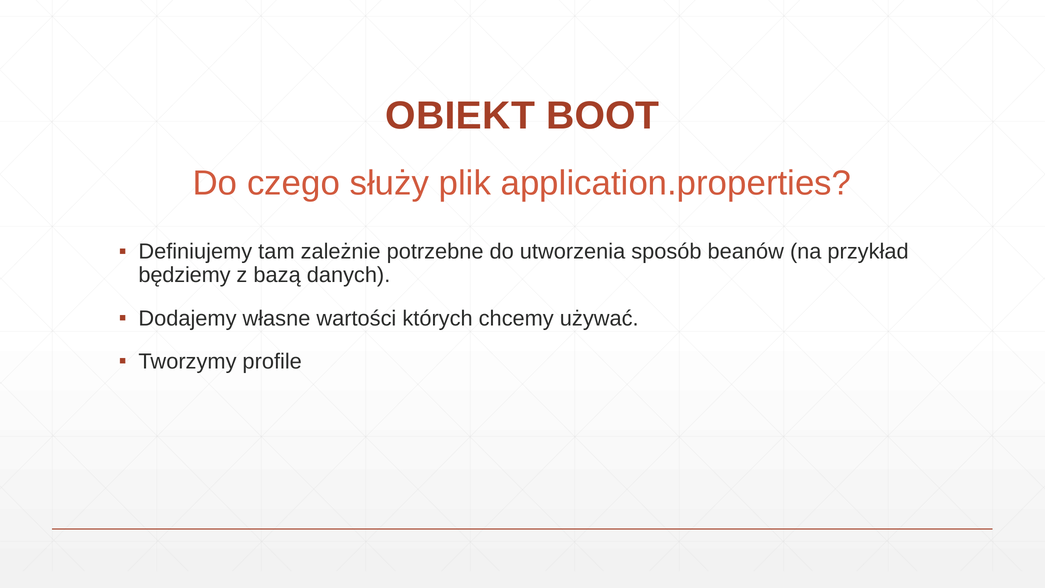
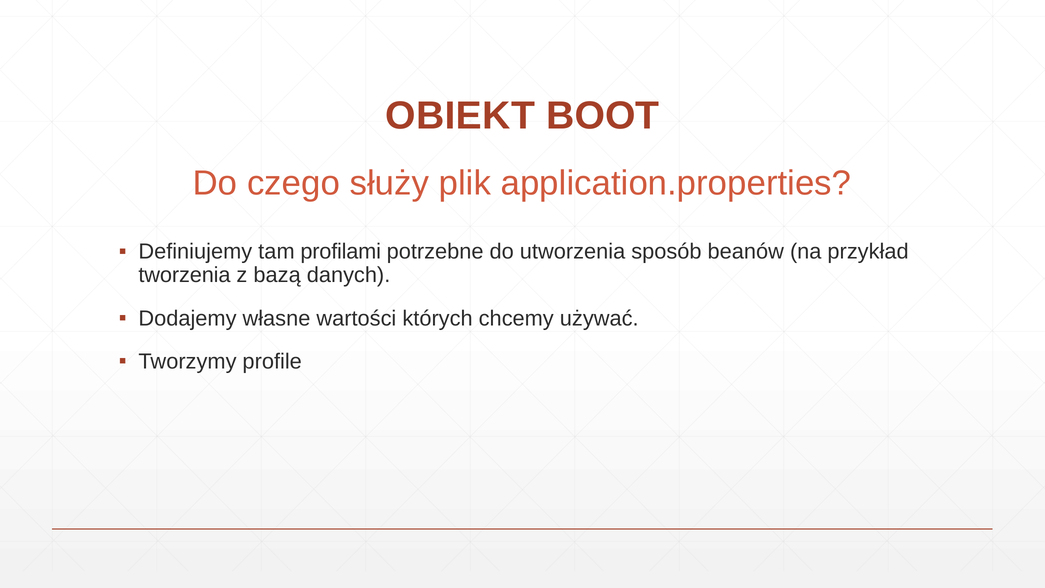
zależnie: zależnie -> profilami (341, 252)
będziemy: będziemy -> tworzenia (184, 275)
